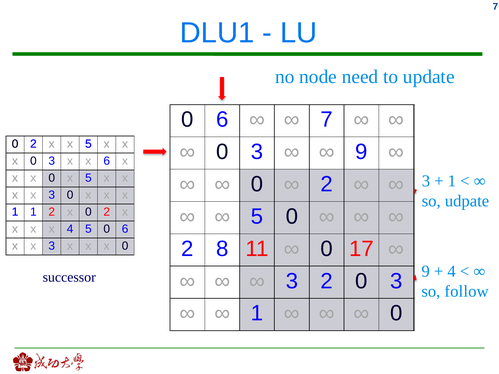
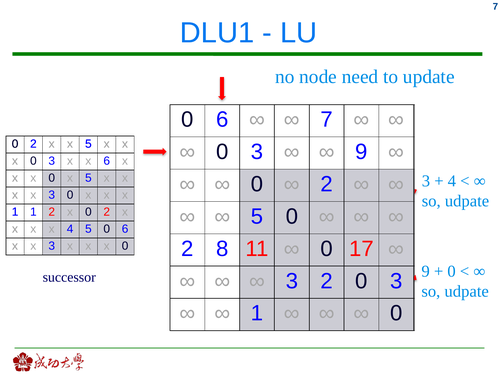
1: 1 -> 4 (452, 181)
4: 4 -> 0 (452, 271)
follow: follow -> udpate (467, 291)
